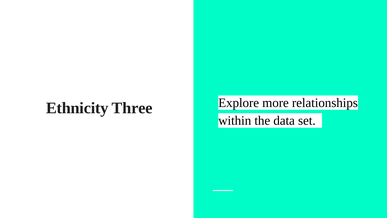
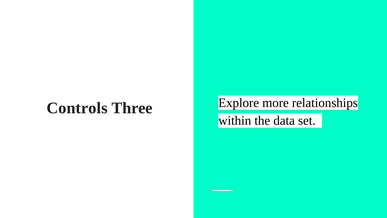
Ethnicity: Ethnicity -> Controls (77, 108)
